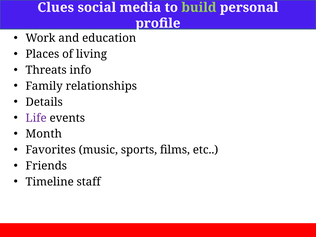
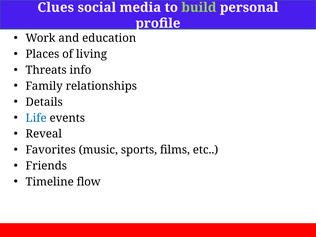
Life colour: purple -> blue (36, 118)
Month: Month -> Reveal (44, 134)
staff: staff -> flow (89, 182)
